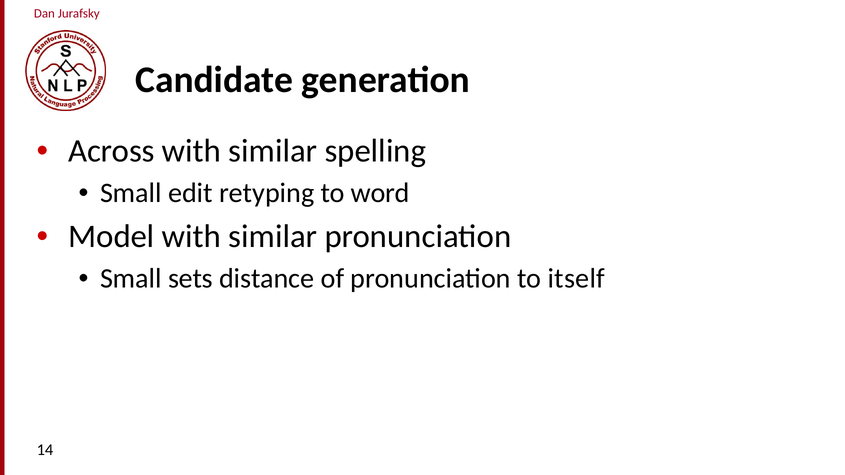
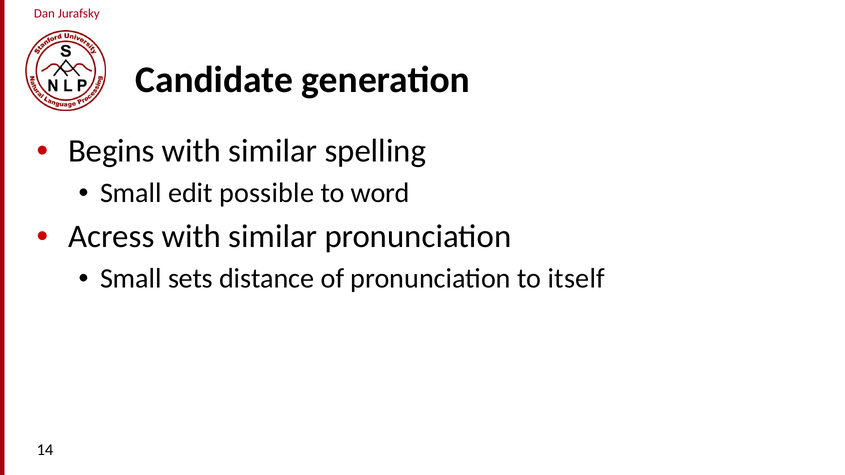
Across: Across -> Begins (111, 151)
retyping: retyping -> possible (267, 193)
Model: Model -> Acress (111, 237)
